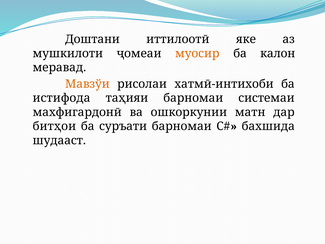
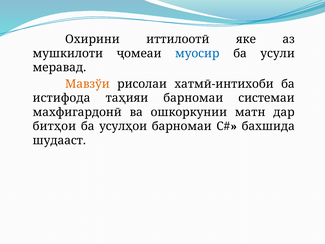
Доштани: Доштани -> Охирини (92, 39)
муосир colour: orange -> blue (197, 53)
калон: калон -> усули (278, 53)
суръати: суръати -> усулҳои (123, 126)
